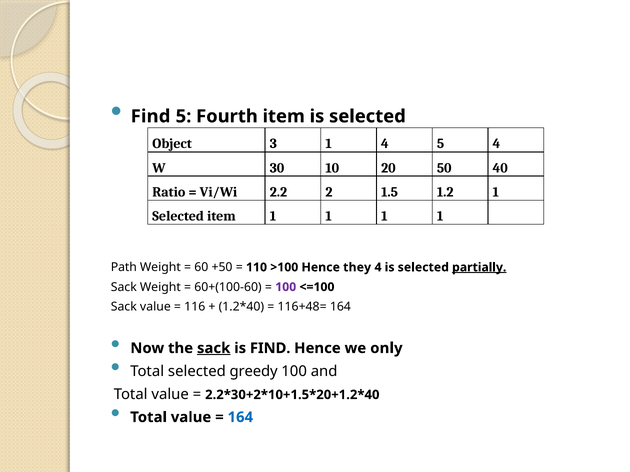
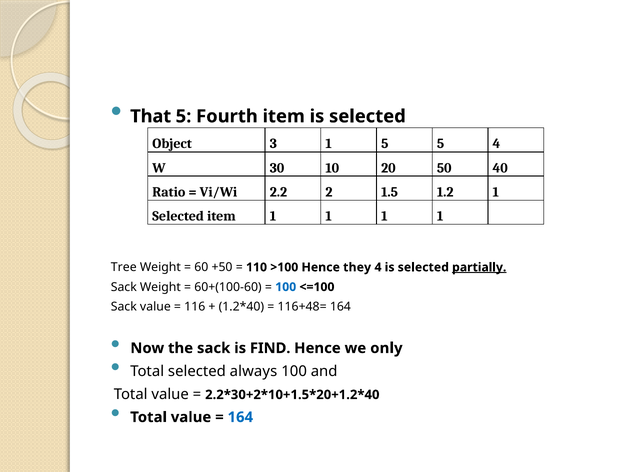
Find: Find -> That (151, 116)
1 4: 4 -> 5 (385, 144)
Path: Path -> Tree (124, 268)
100 colour: purple -> blue (286, 287)
sack underline: present -> none (214, 349)
greedy: greedy -> always (253, 372)
